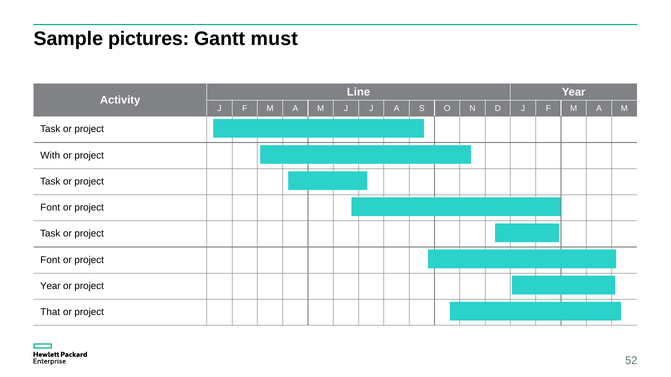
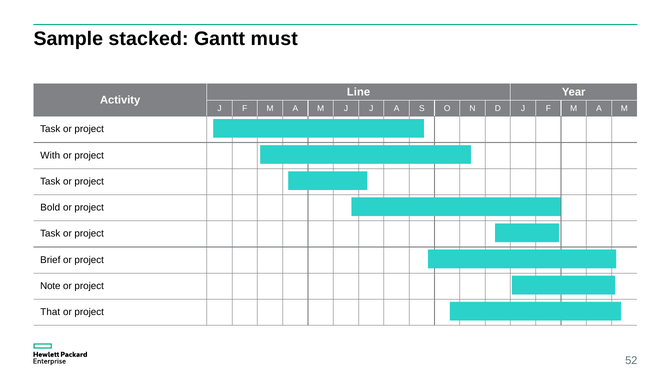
pictures: pictures -> stacked (148, 39)
Font: Font -> Bold (50, 208)
Font: Font -> Brief (50, 260)
Year: Year -> Note (50, 286)
